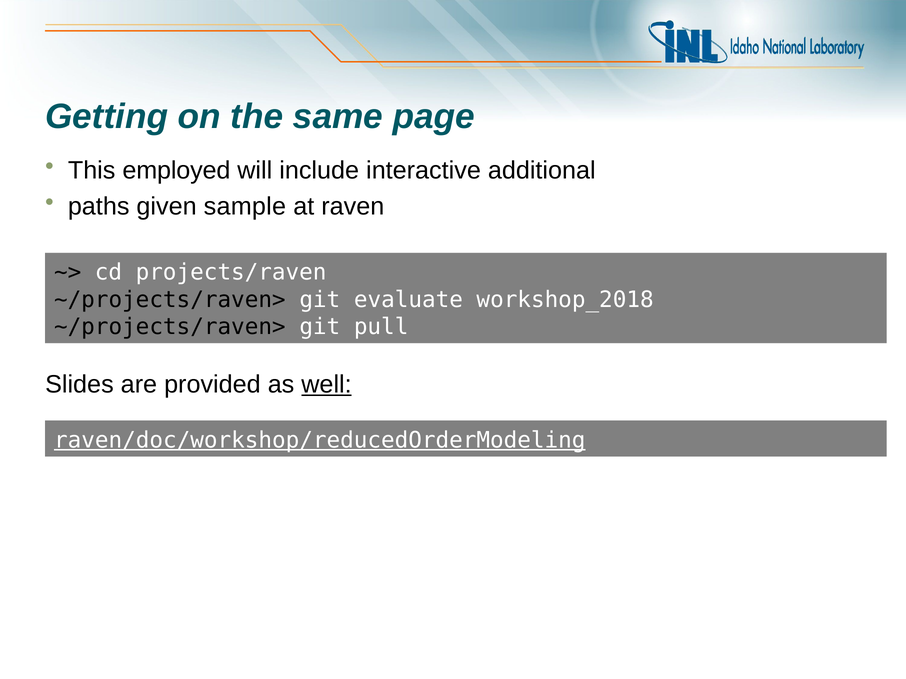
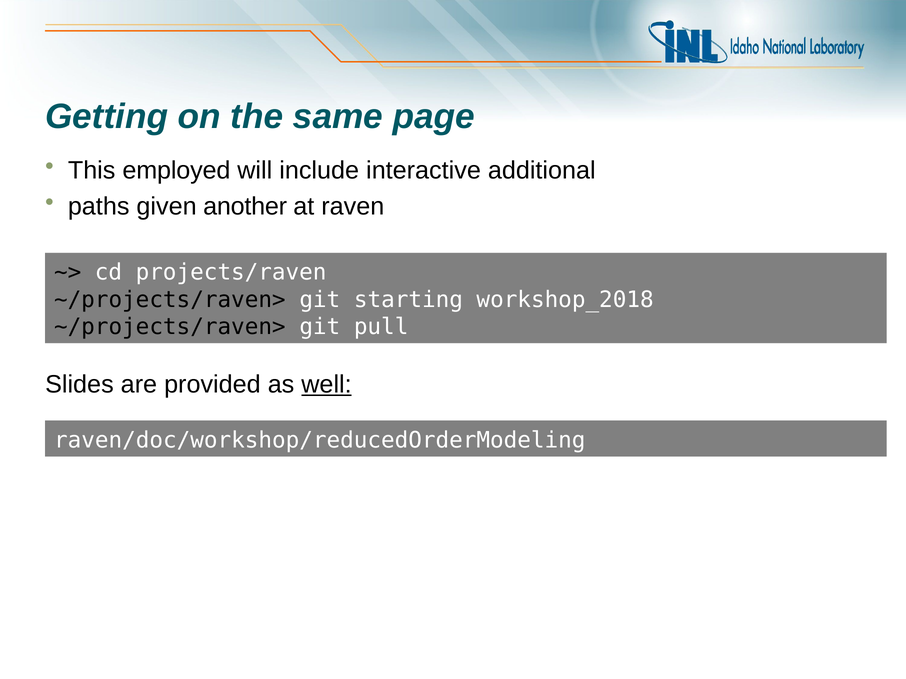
sample: sample -> another (245, 206)
evaluate: evaluate -> starting (408, 300)
raven/doc/workshop/reducedOrderModeling underline: present -> none (320, 440)
